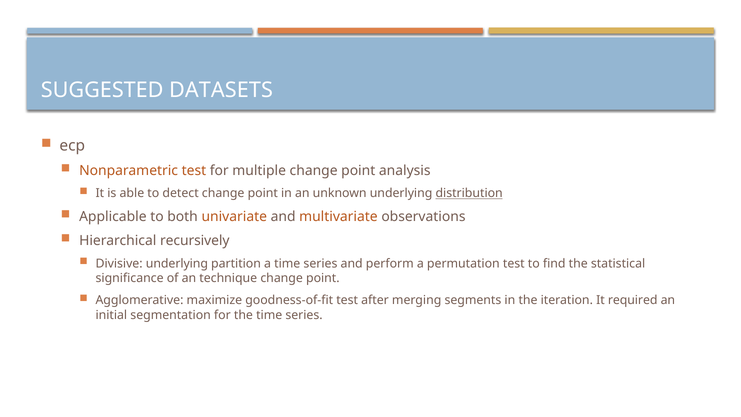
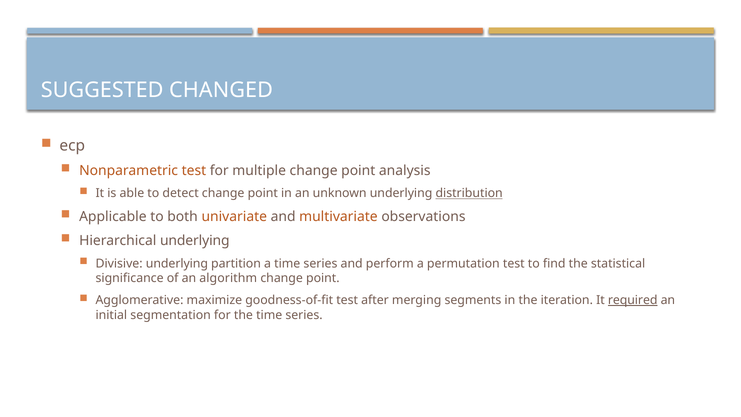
DATASETS: DATASETS -> CHANGED (221, 90)
Hierarchical recursively: recursively -> underlying (195, 241)
technique: technique -> algorithm (228, 278)
required underline: none -> present (633, 300)
